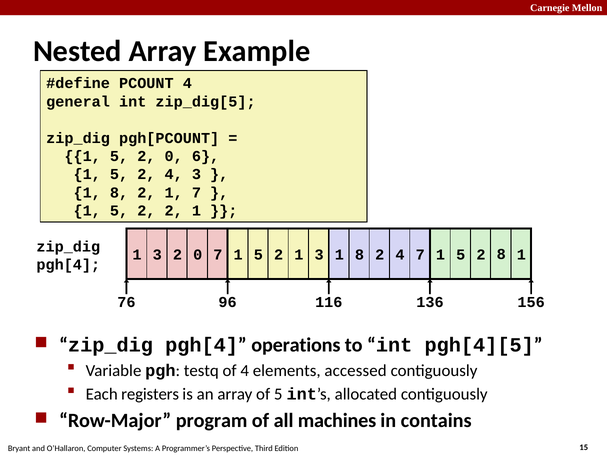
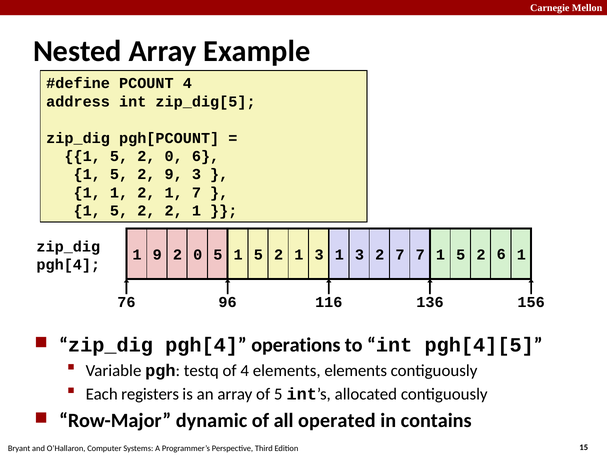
general: general -> address (78, 102)
5 2 4: 4 -> 9 (174, 175)
8: 8 -> 1 (119, 193)
3: 3 -> 9 (157, 255)
0 7: 7 -> 5 (218, 255)
3 1 8: 8 -> 3 (360, 255)
4: 4 -> 7 (400, 255)
2 8: 8 -> 6 (501, 255)
elements accessed: accessed -> elements (356, 371)
program: program -> dynamic (212, 421)
machines: machines -> operated (337, 421)
